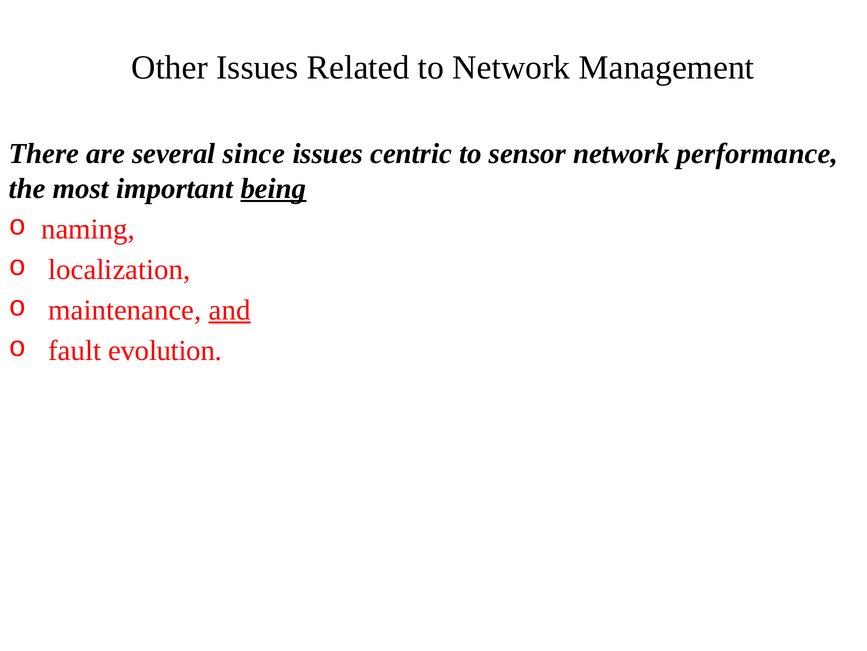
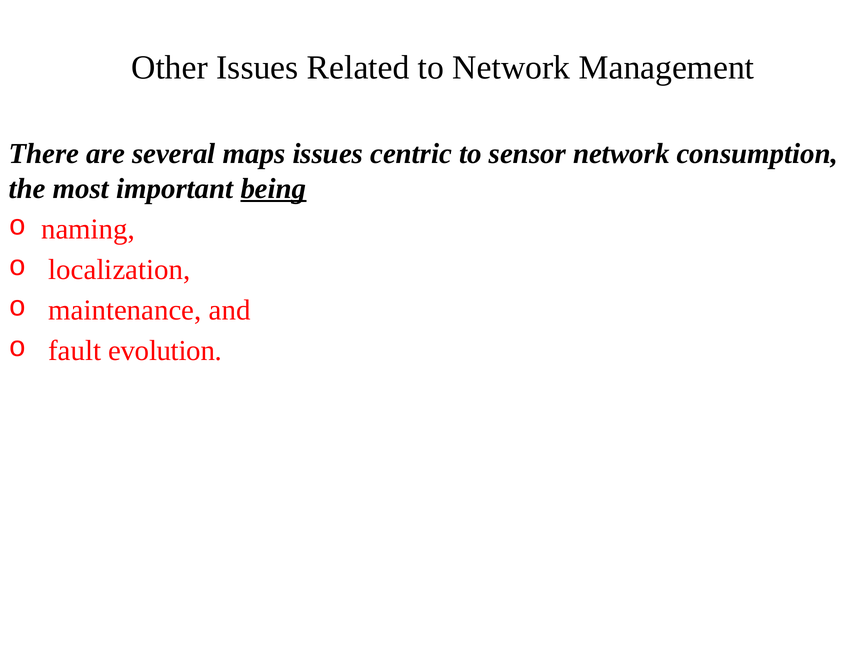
since: since -> maps (254, 154)
performance: performance -> consumption (757, 154)
and underline: present -> none (230, 310)
